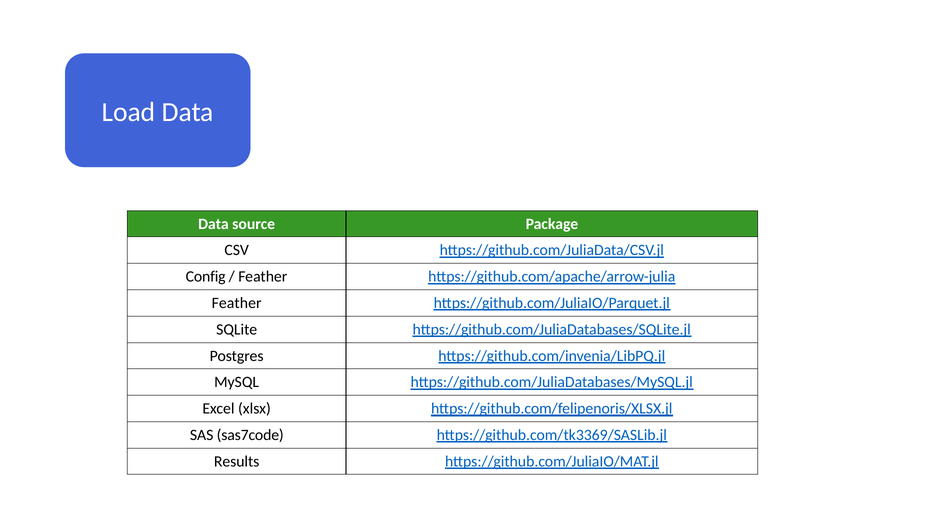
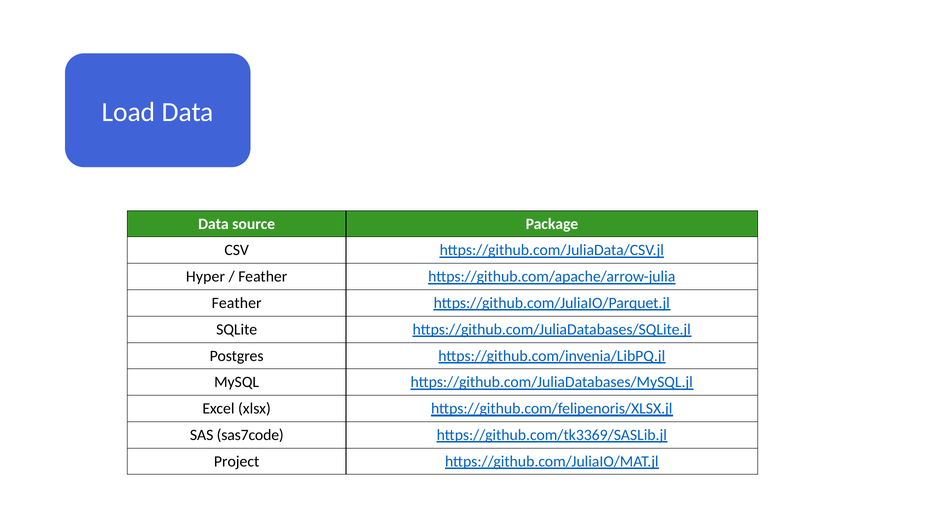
Config: Config -> Hyper (205, 277)
Results: Results -> Project (237, 462)
